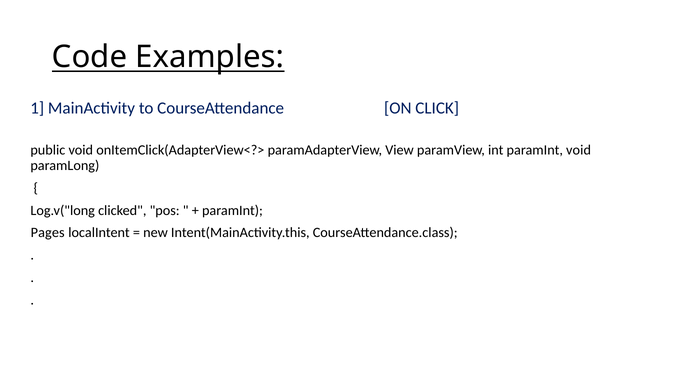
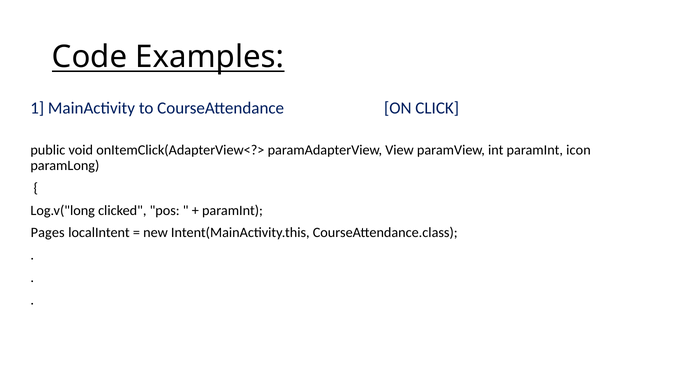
paramInt void: void -> icon (579, 150)
